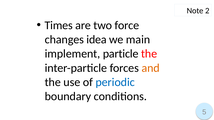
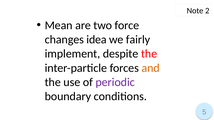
Times: Times -> Mean (59, 25)
main: main -> fairly (138, 40)
particle: particle -> despite (121, 54)
periodic colour: blue -> purple (115, 82)
